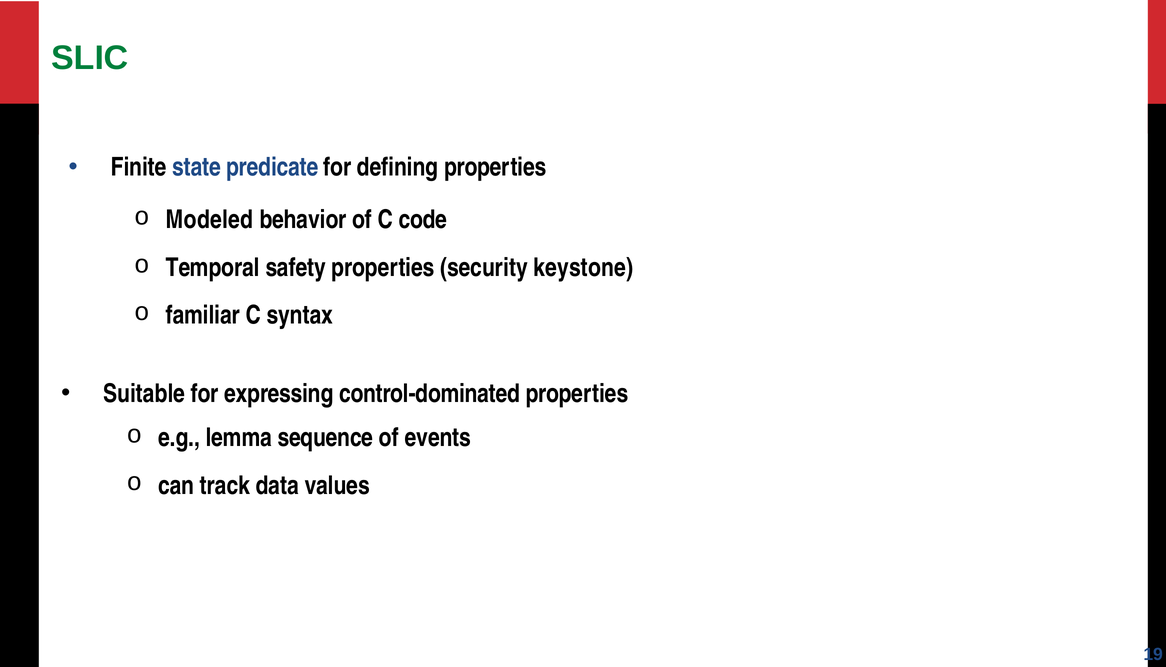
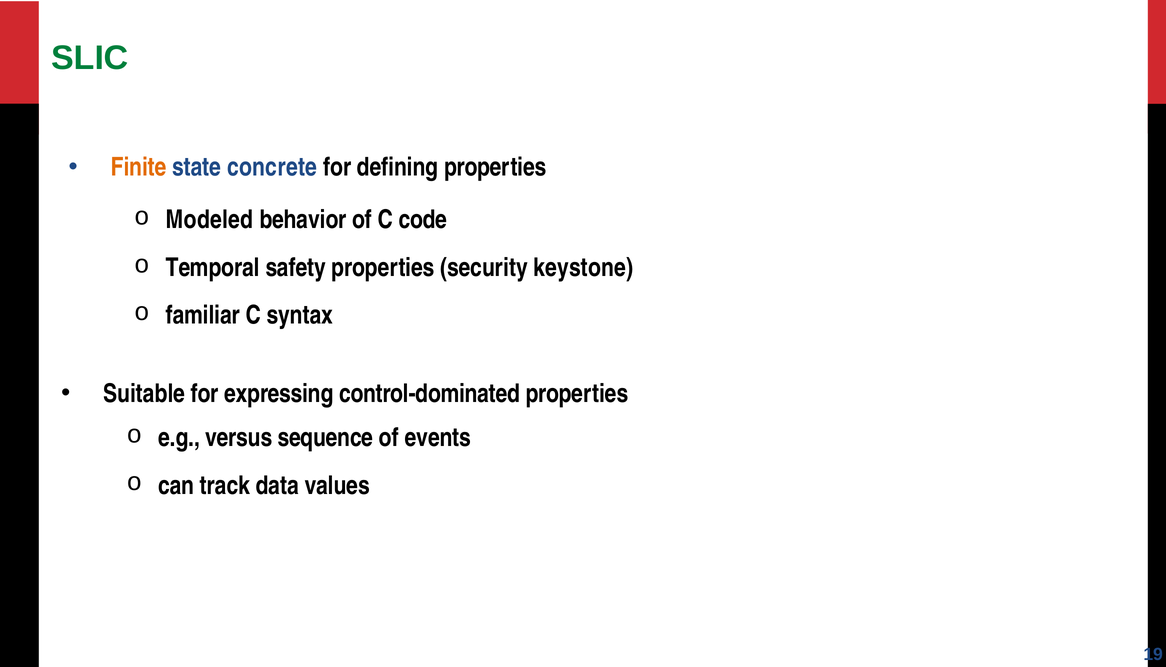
Finite colour: black -> orange (139, 167)
predicate: predicate -> concrete (272, 167)
lemma: lemma -> versus (239, 437)
